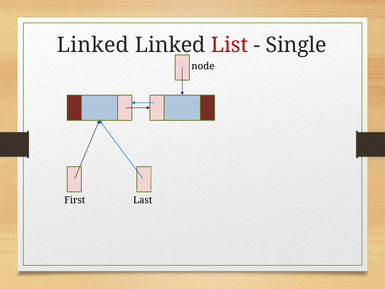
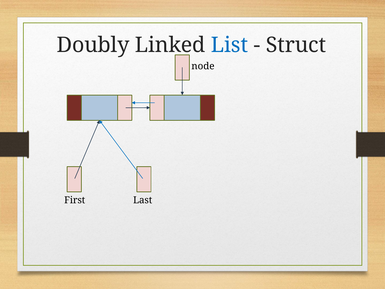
Linked: Linked -> Doubly (93, 45)
List colour: red -> blue (229, 45)
Single: Single -> Struct (296, 45)
